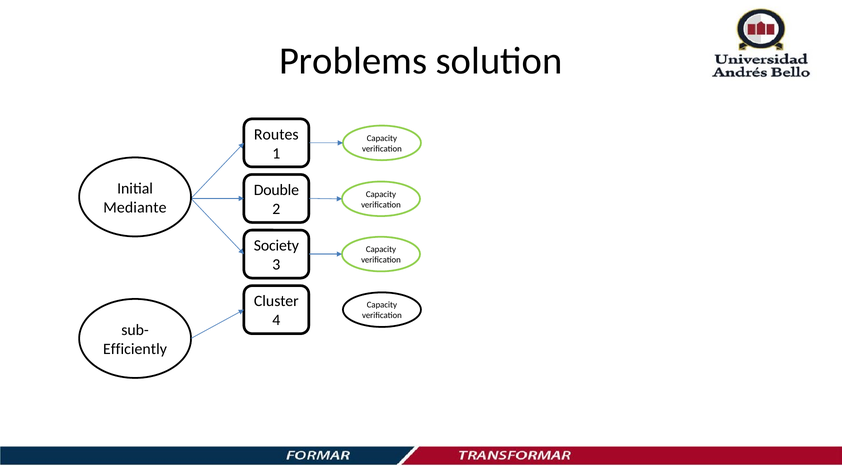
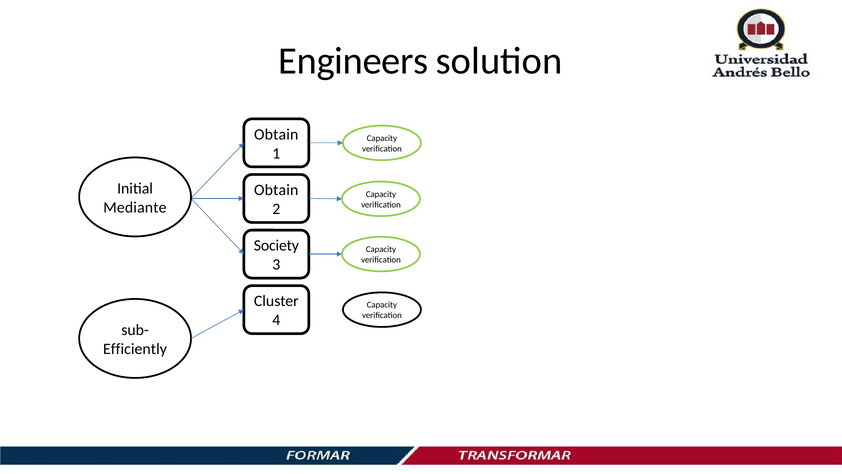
Problems: Problems -> Engineers (353, 61)
Routes: Routes -> Obtain (276, 134)
Double: Double -> Obtain (276, 190)
